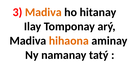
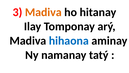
hihaona colour: orange -> blue (69, 40)
